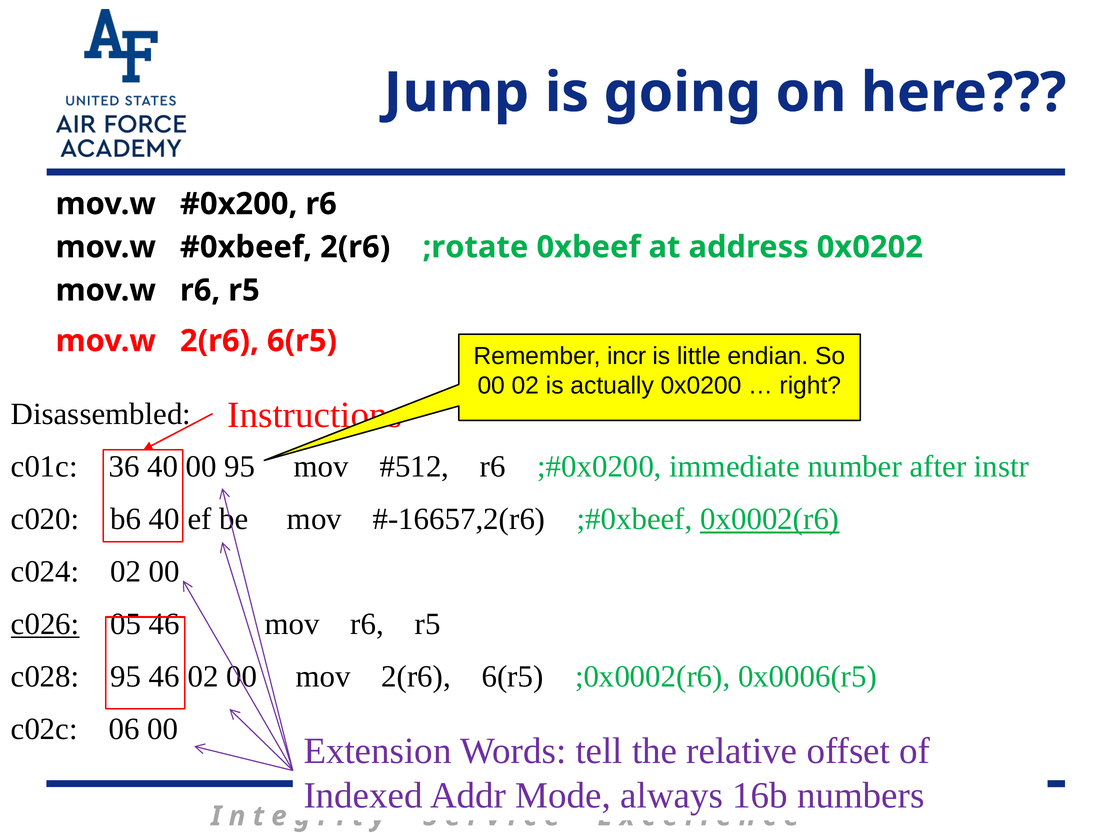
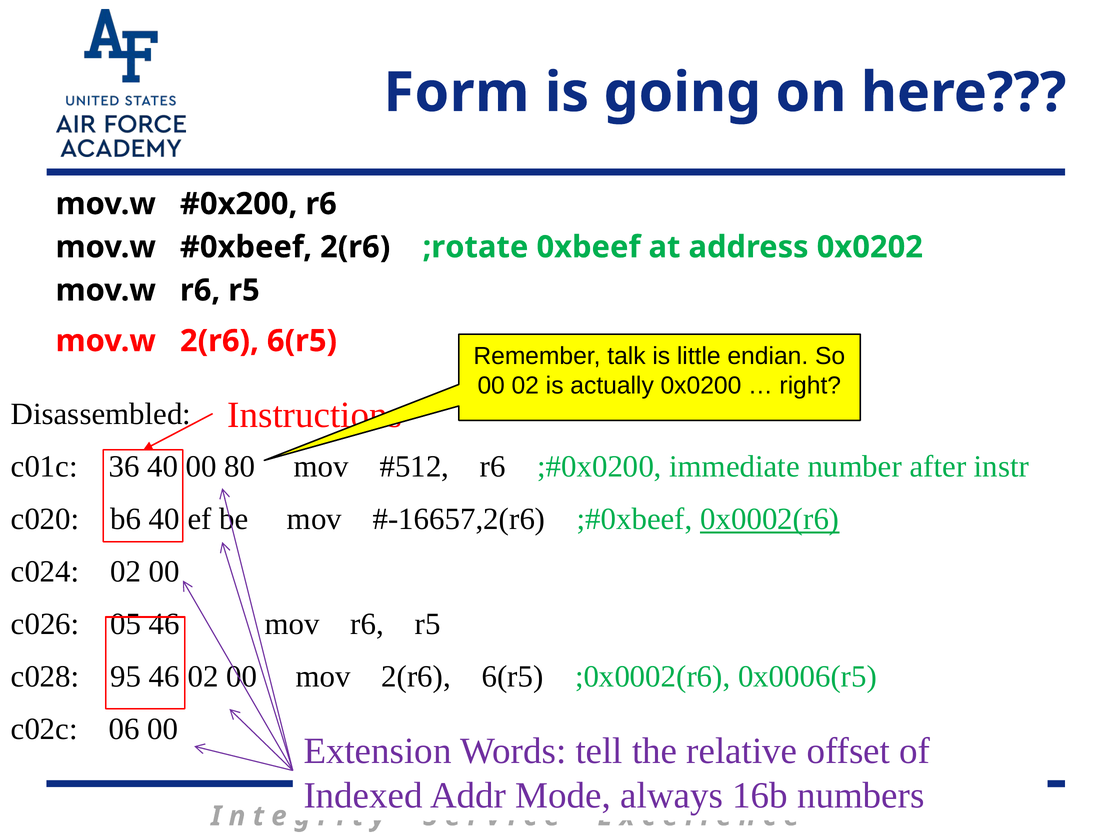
Jump: Jump -> Form (456, 93)
incr: incr -> talk (627, 356)
00 95: 95 -> 80 (240, 467)
c026 underline: present -> none (45, 624)
